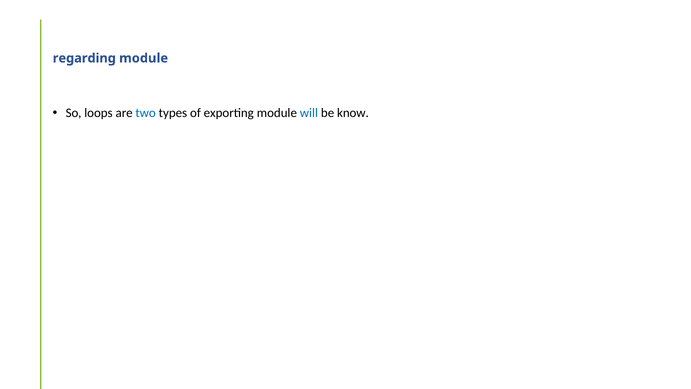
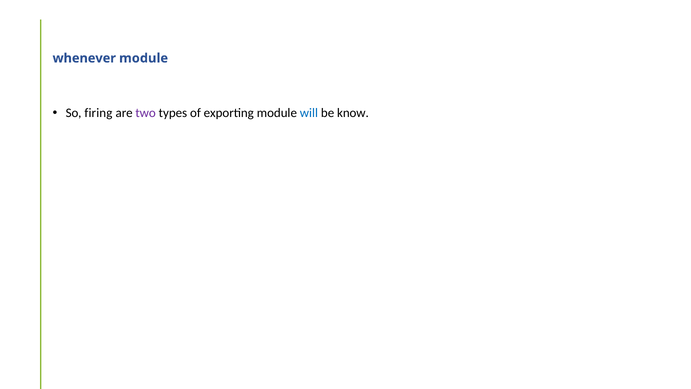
regarding: regarding -> whenever (84, 58)
loops: loops -> firing (98, 113)
two colour: blue -> purple (146, 113)
